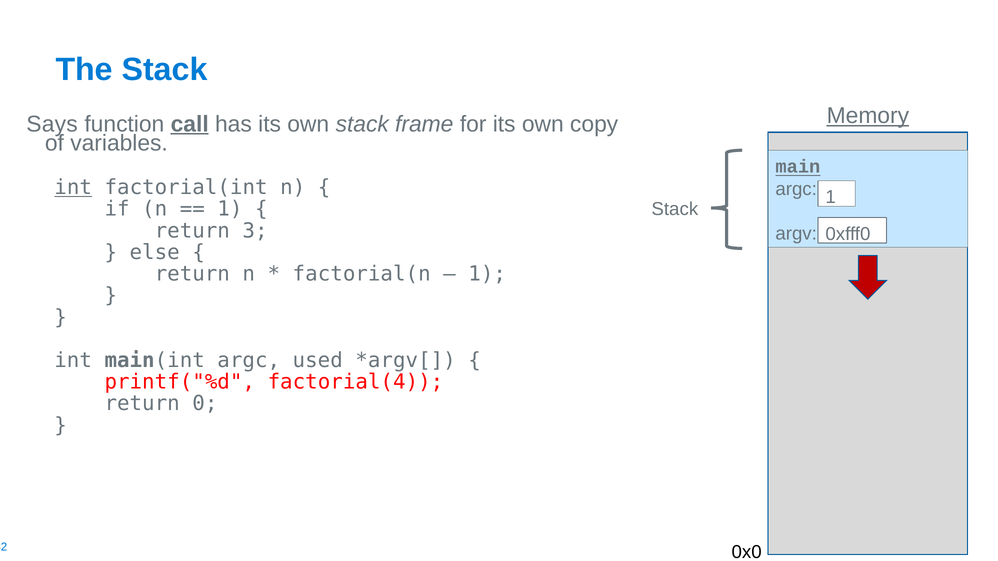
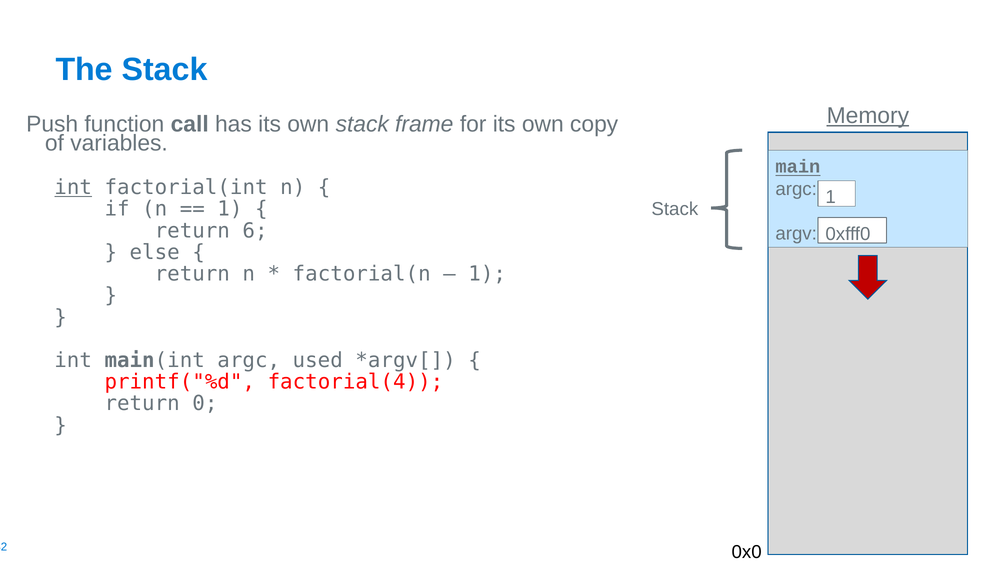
Says: Says -> Push (52, 124)
call underline: present -> none (190, 124)
3: 3 -> 6 (255, 231)
